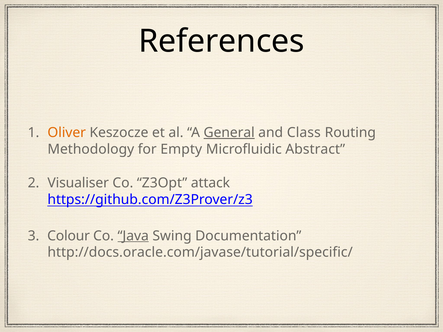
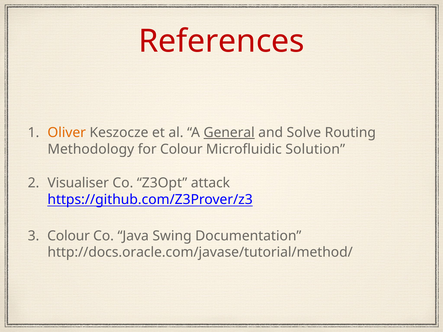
References colour: black -> red (222, 41)
Class: Class -> Solve (304, 133)
for Empty: Empty -> Colour (181, 149)
Abstract: Abstract -> Solution (315, 149)
Java underline: present -> none (133, 236)
http://docs.oracle.com/javase/tutorial/specific/: http://docs.oracle.com/javase/tutorial/specific/ -> http://docs.oracle.com/javase/tutorial/method/ (200, 253)
